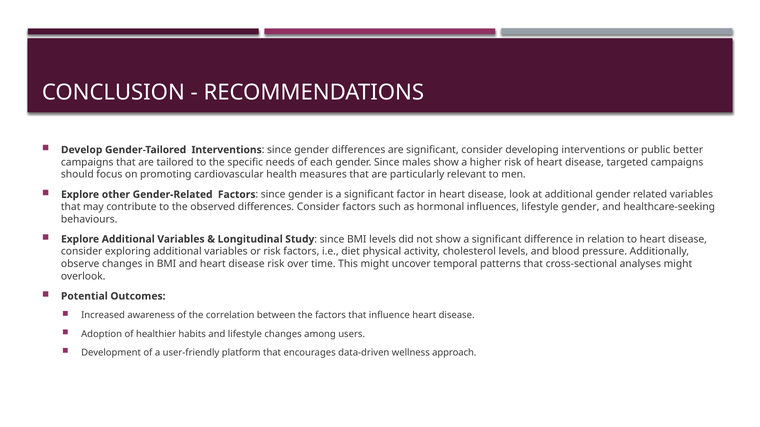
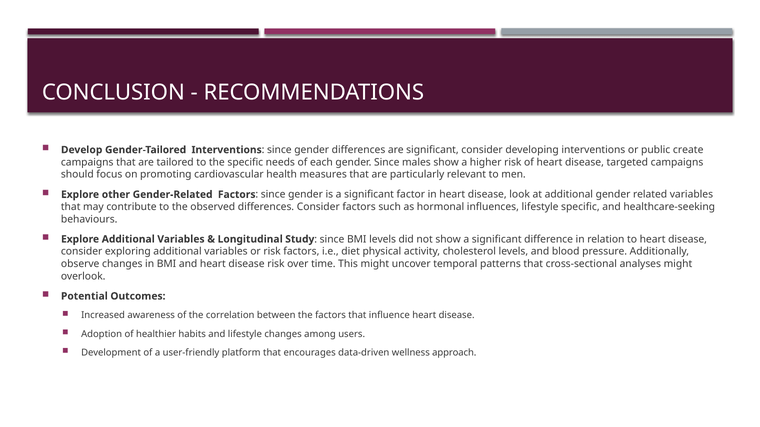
better: better -> create (688, 150)
lifestyle gender: gender -> specific (580, 207)
